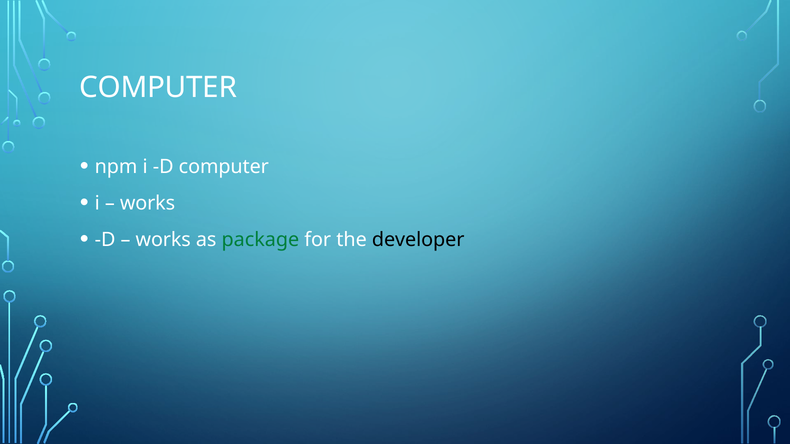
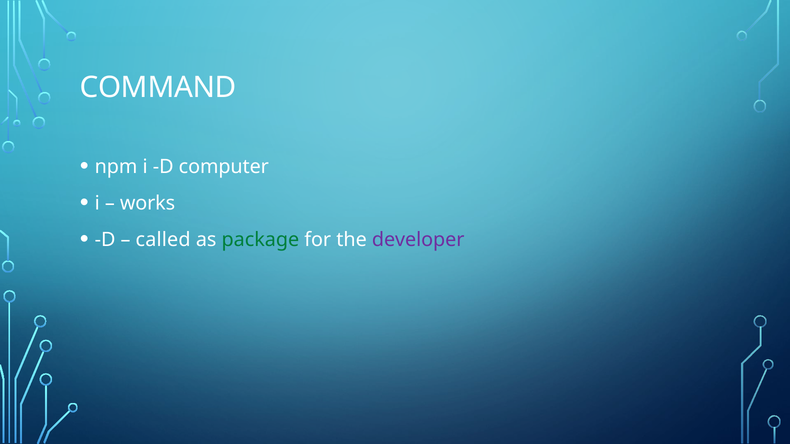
COMPUTER: COMPUTER -> COMMAND (158, 88)
works: works -> called (163, 240)
developer colour: black -> purple (418, 240)
